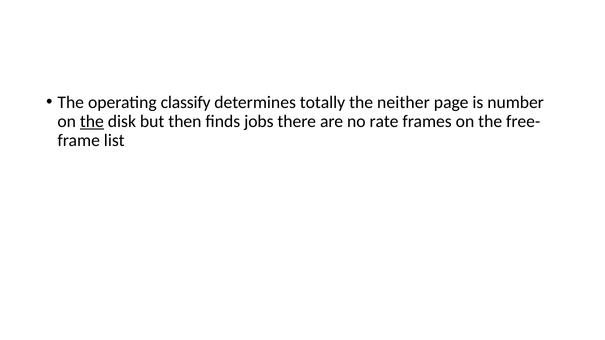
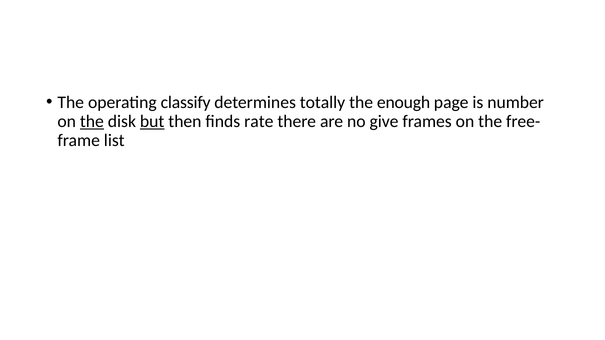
neither: neither -> enough (404, 102)
but underline: none -> present (152, 121)
jobs: jobs -> rate (259, 121)
rate: rate -> give (384, 121)
